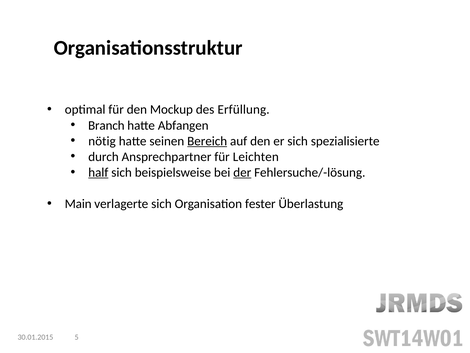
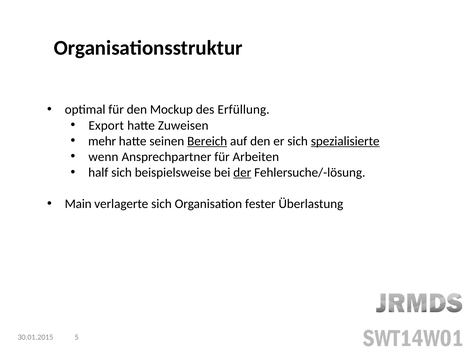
Branch: Branch -> Export (106, 125)
Abfangen: Abfangen -> Zuweisen (183, 125)
nötig: nötig -> mehr (102, 141)
spezialisierte underline: none -> present (345, 141)
durch: durch -> wenn (103, 157)
Leichten: Leichten -> Arbeiten (256, 157)
half underline: present -> none (98, 172)
